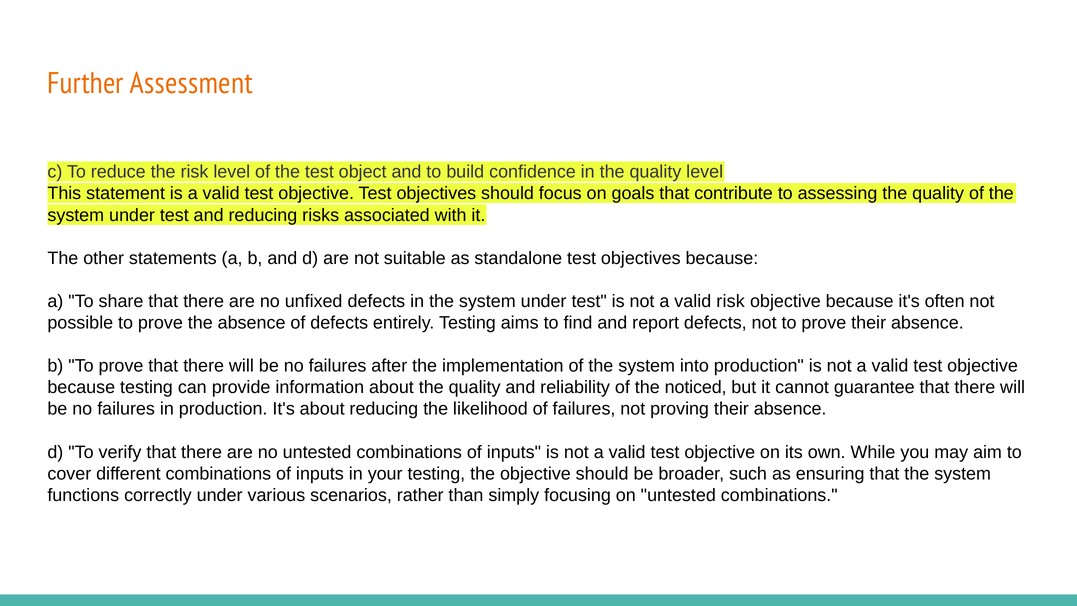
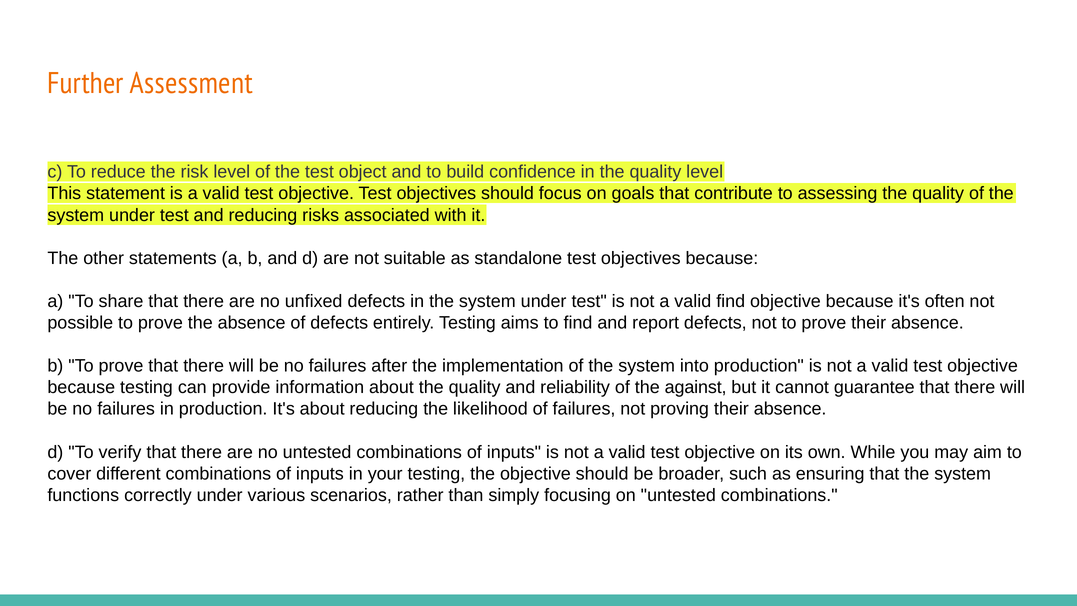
valid risk: risk -> find (731, 301)
noticed: noticed -> against (696, 387)
